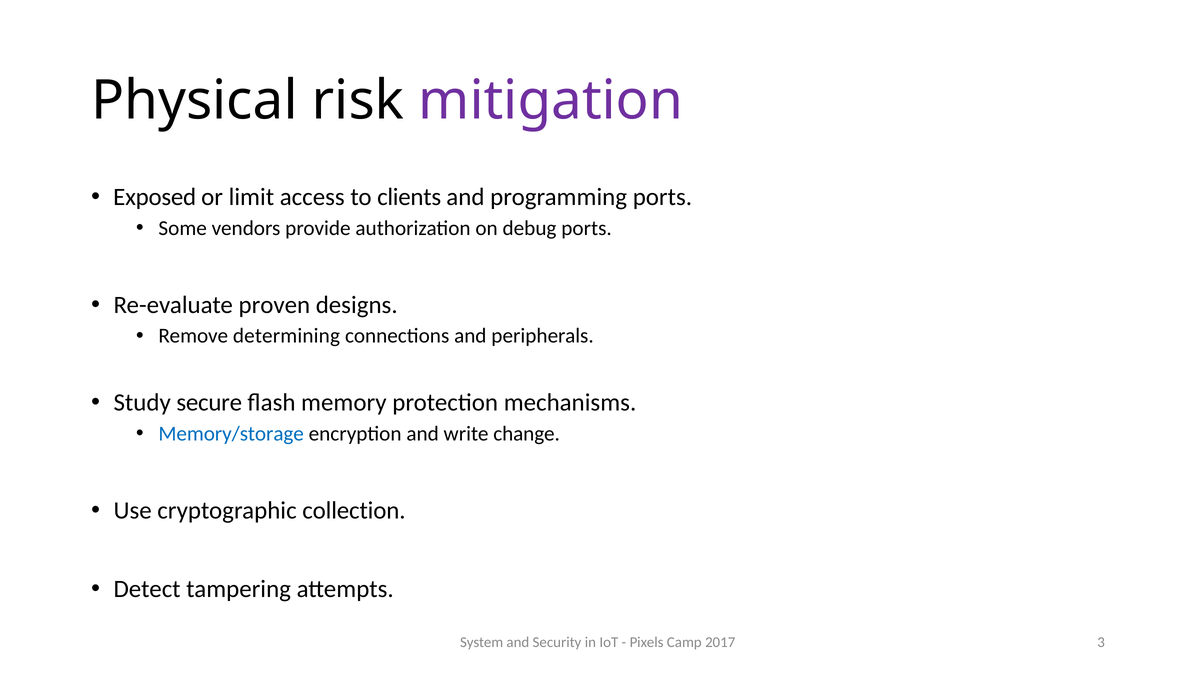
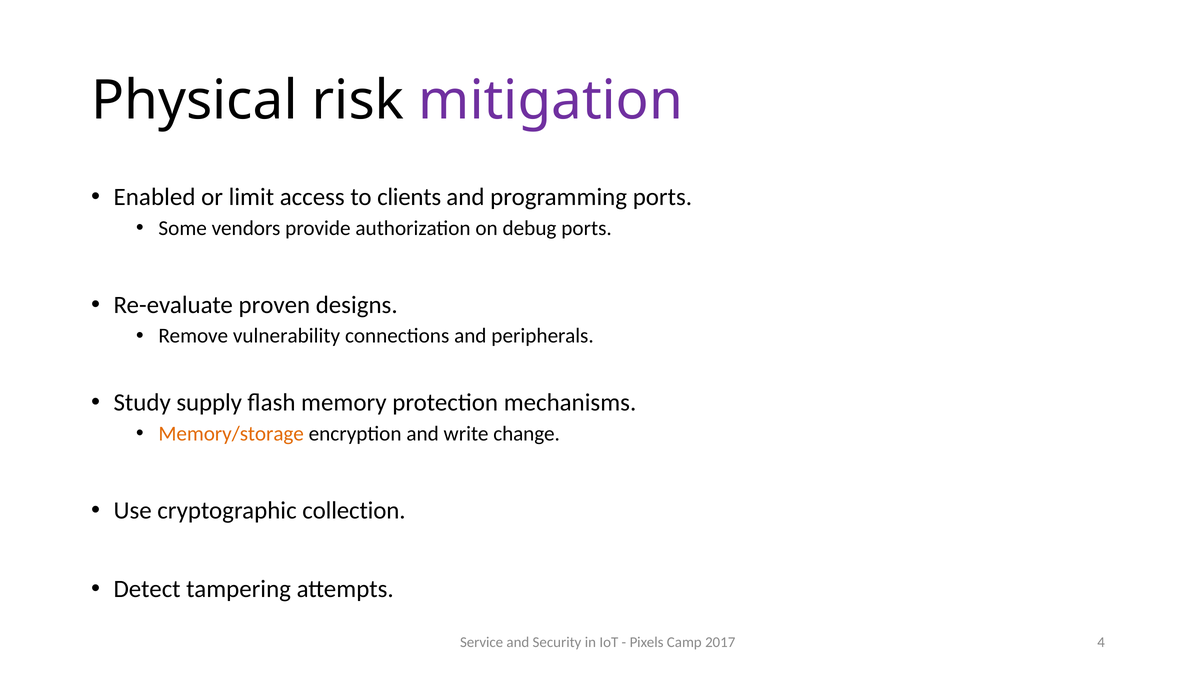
Exposed: Exposed -> Enabled (155, 197)
determining: determining -> vulnerability (287, 336)
secure: secure -> supply (209, 402)
Memory/storage colour: blue -> orange (231, 433)
System: System -> Service (482, 642)
3: 3 -> 4 (1101, 642)
